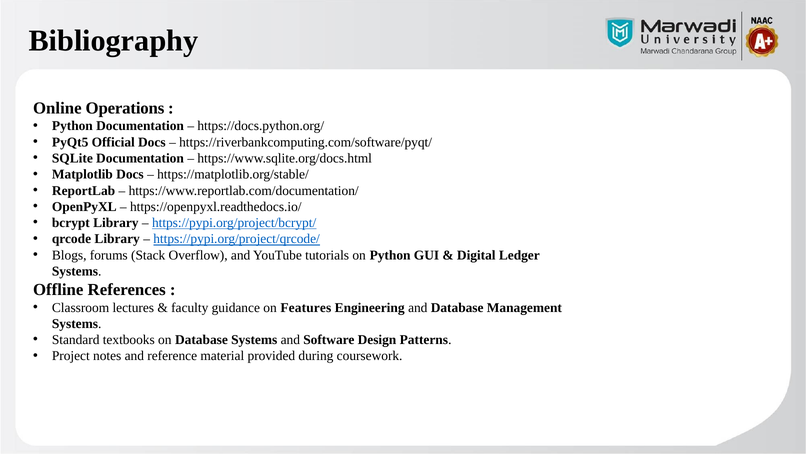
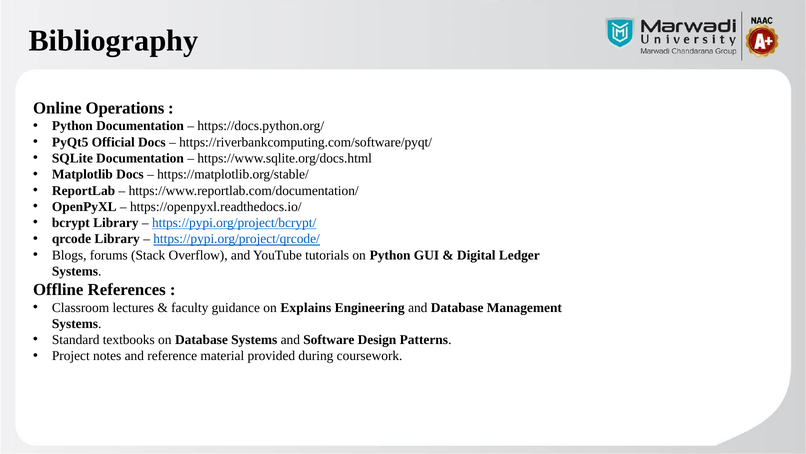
Features: Features -> Explains (306, 307)
